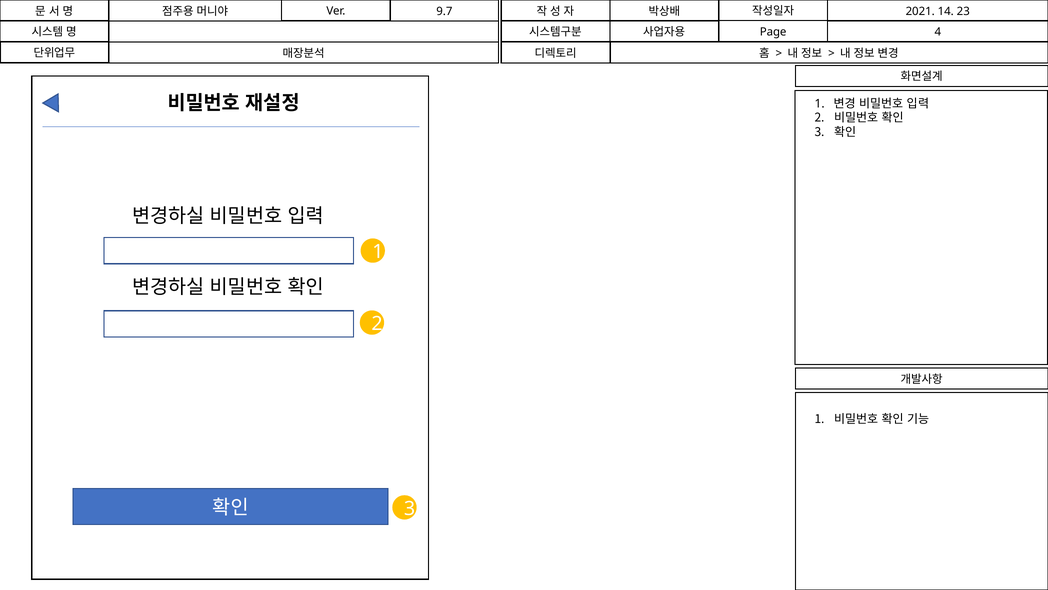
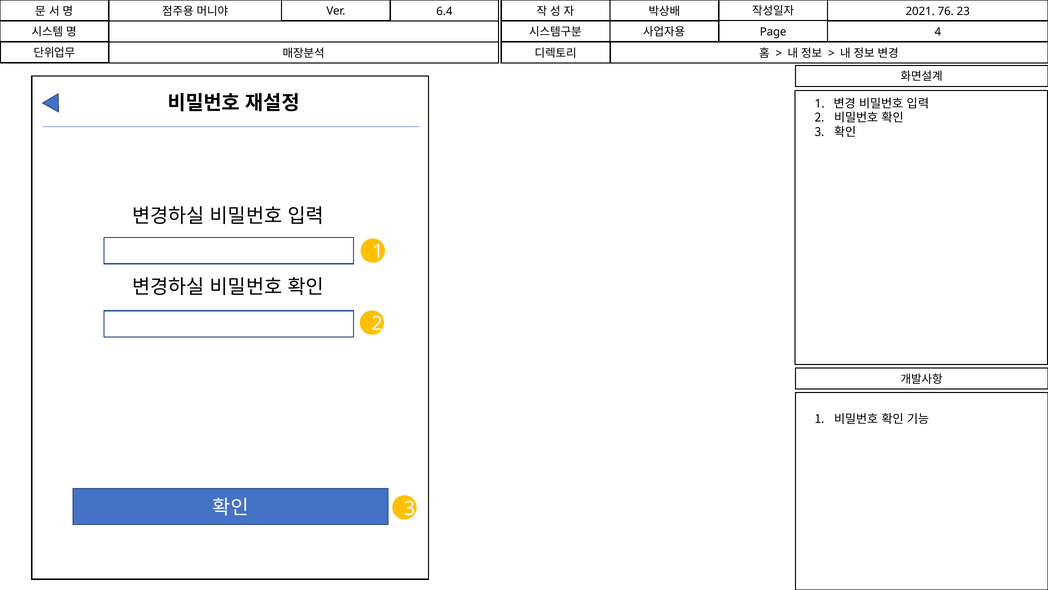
14: 14 -> 76 (946, 11)
9.7: 9.7 -> 6.4 (444, 11)
